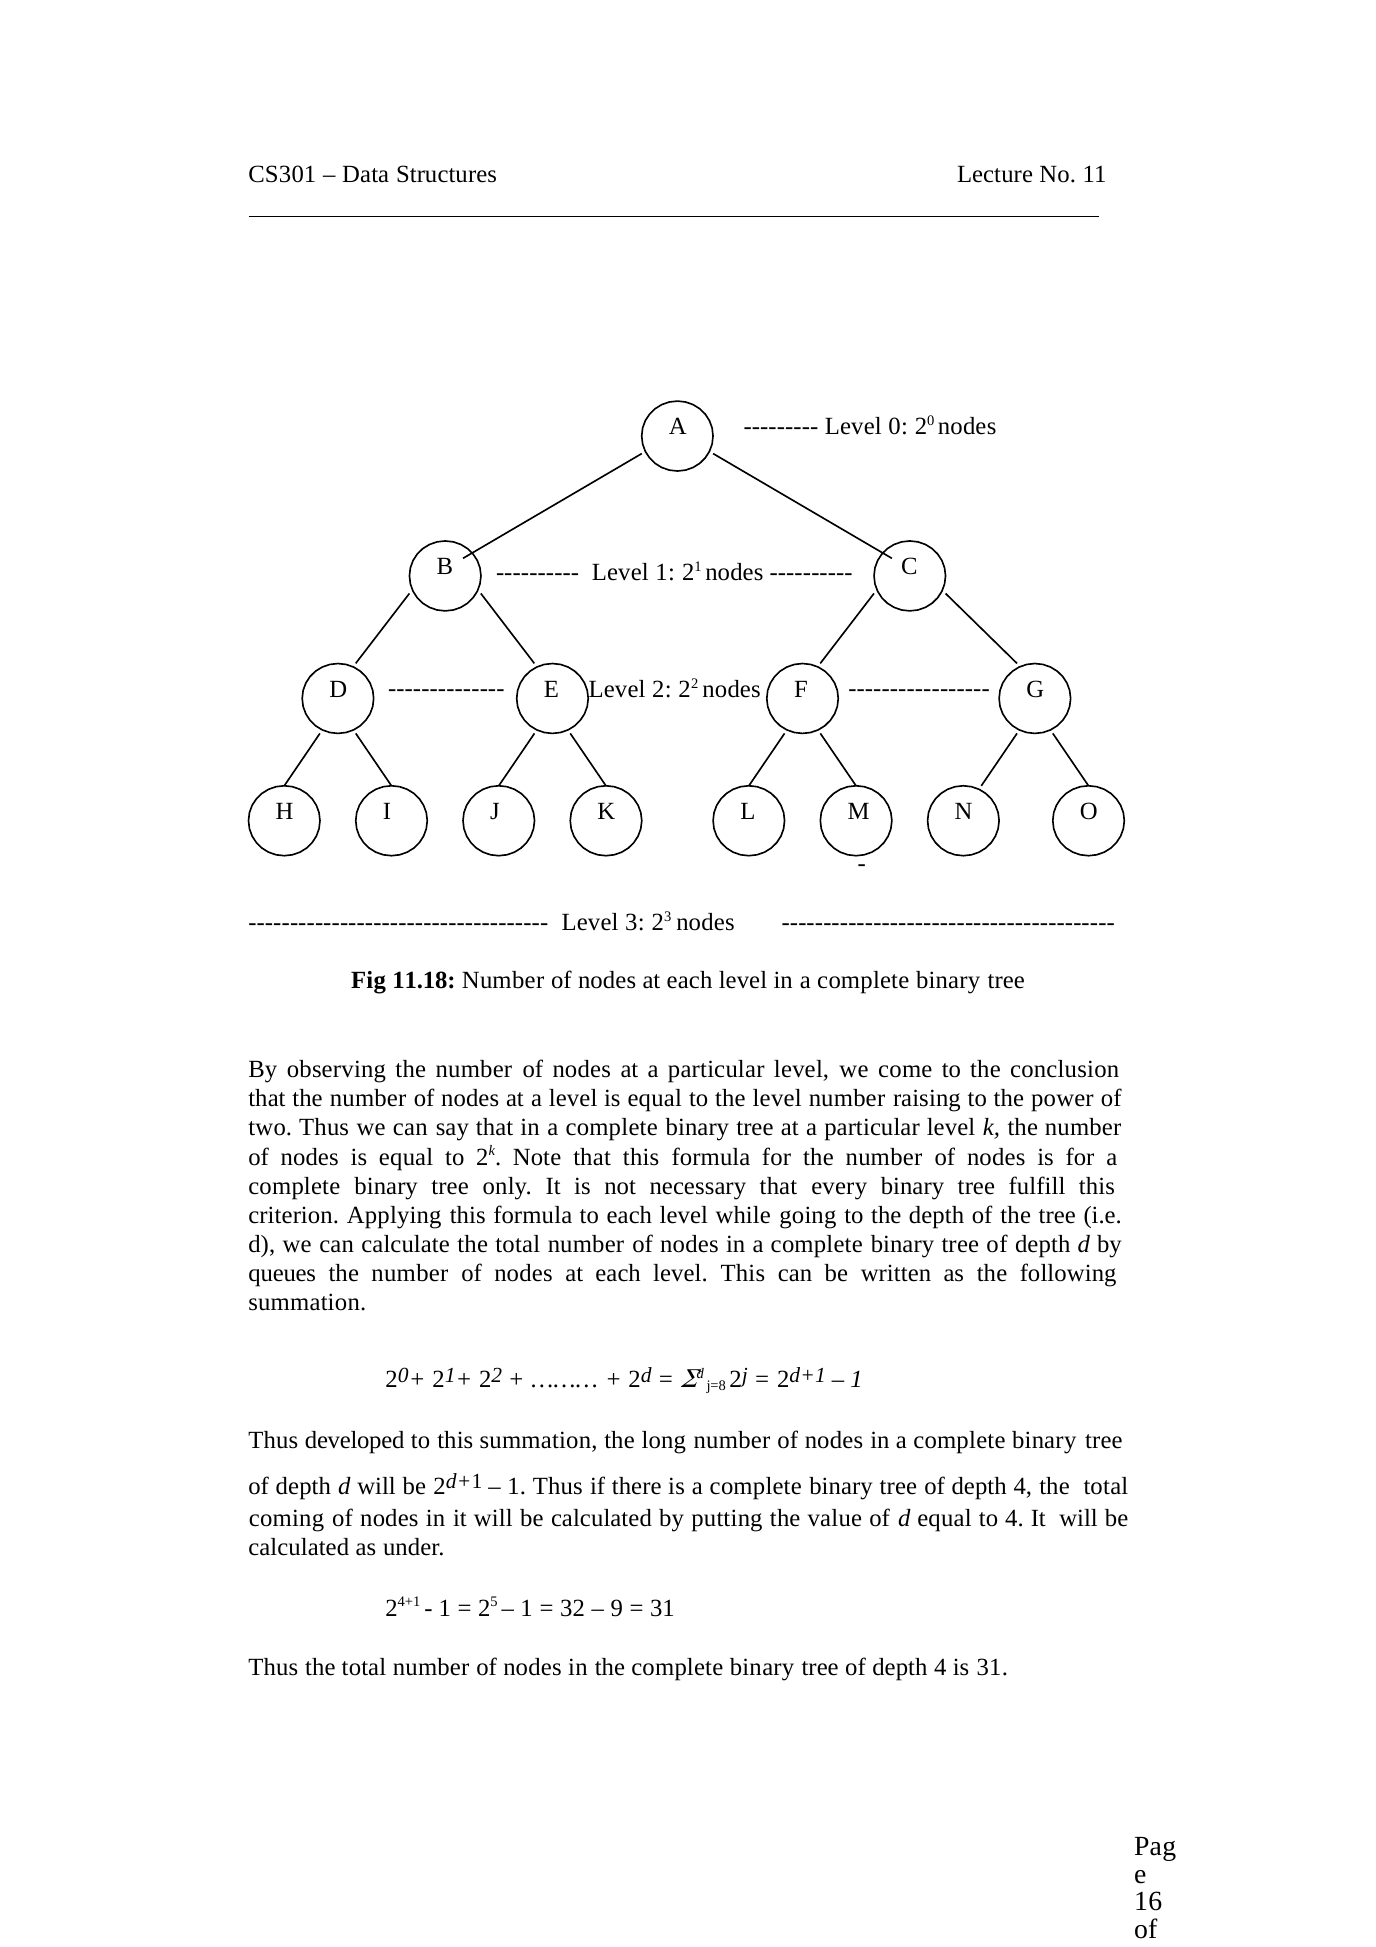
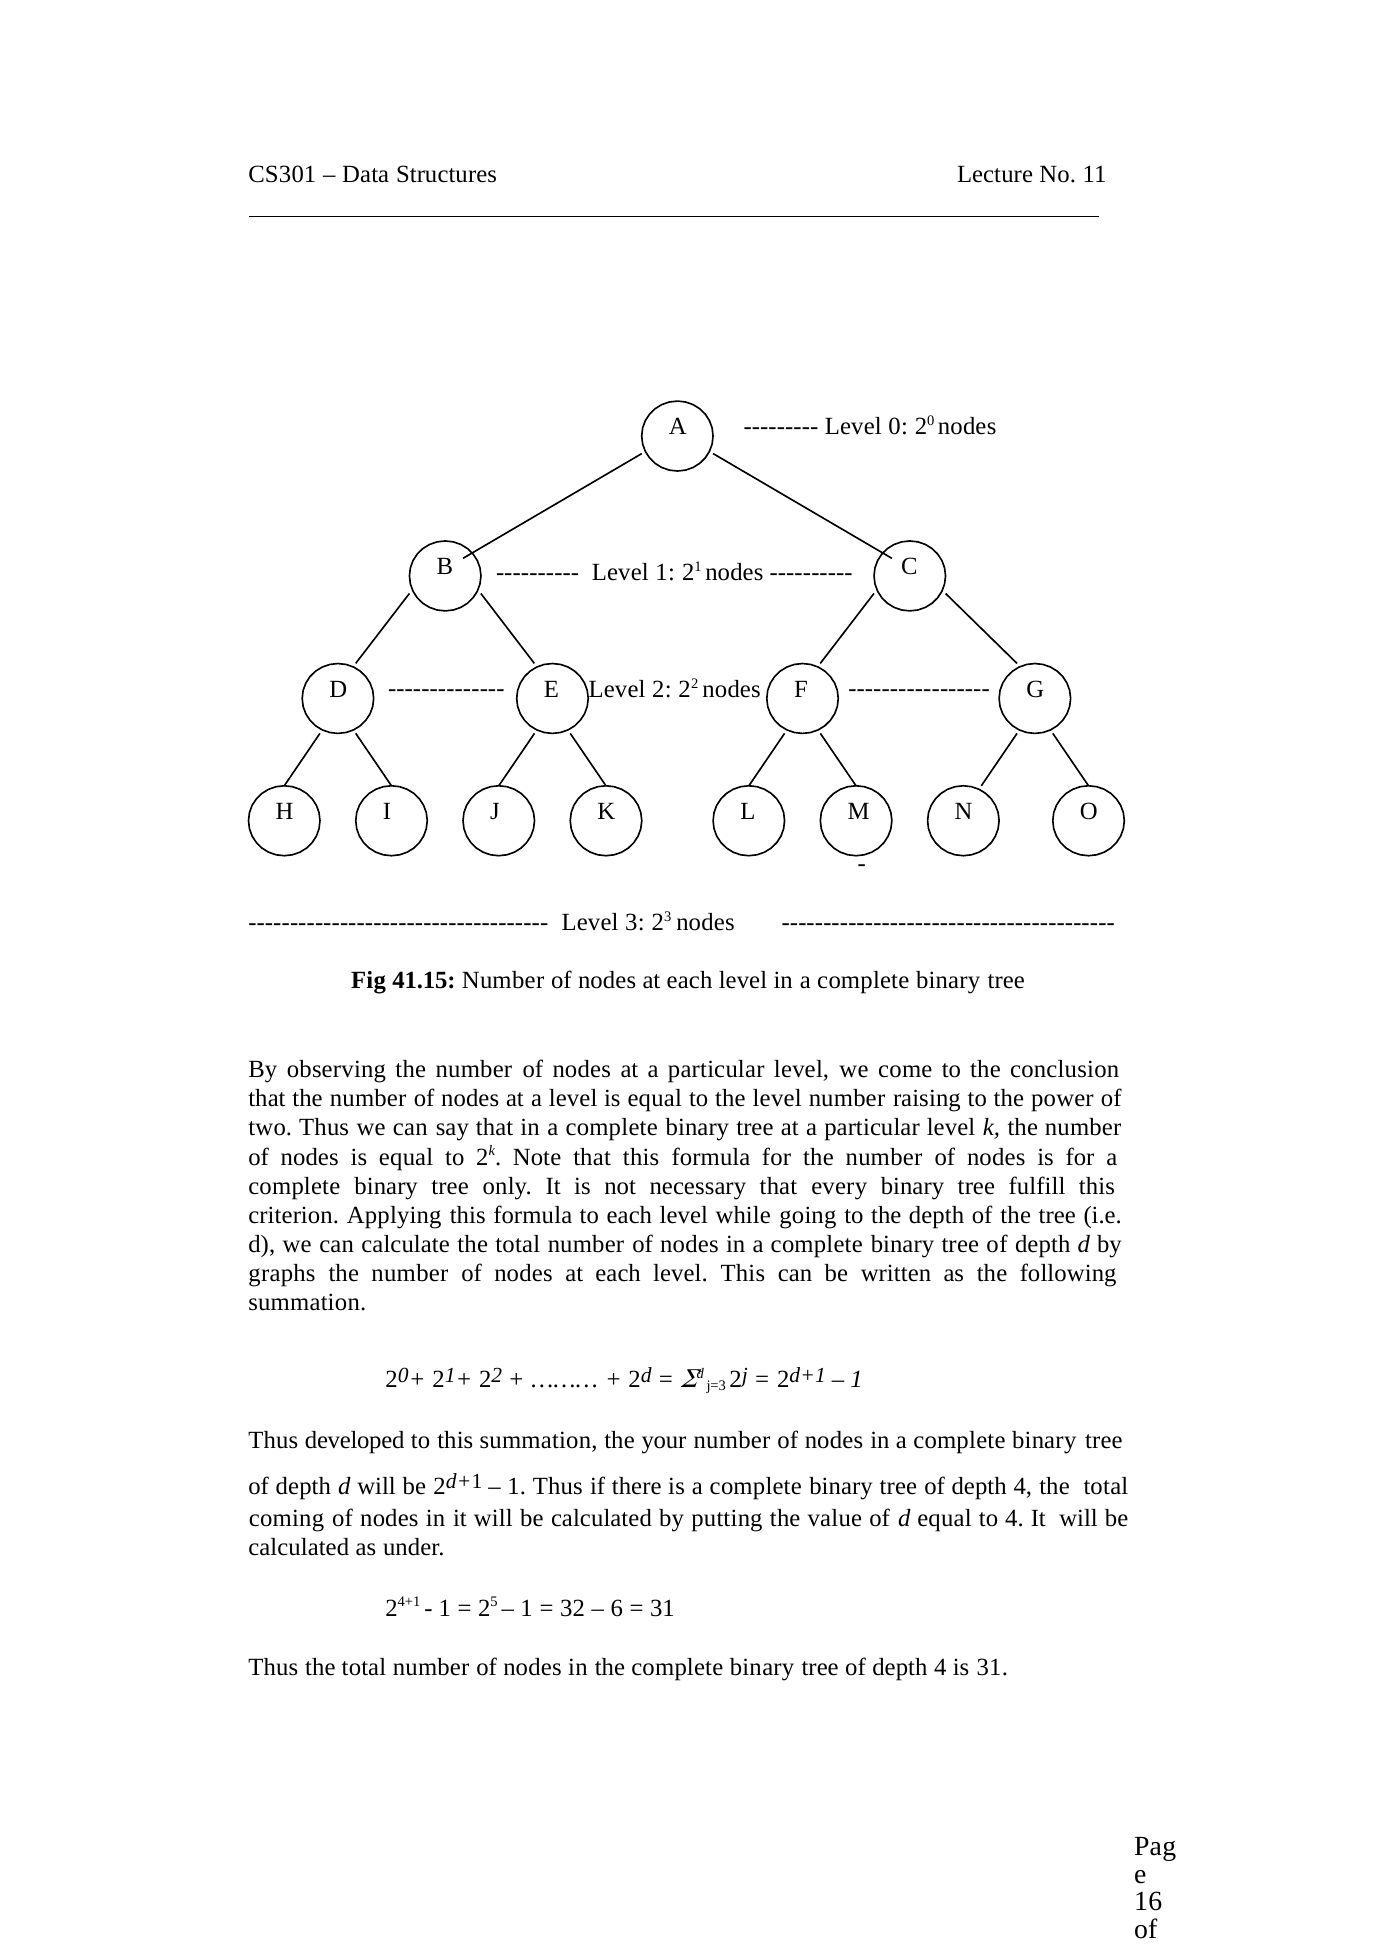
11.18: 11.18 -> 41.15 (424, 981)
queues: queues -> graphs (282, 1274)
j=8: j=8 -> j=3 (716, 1386)
long: long -> your (664, 1440)
9: 9 -> 6 (617, 1608)
